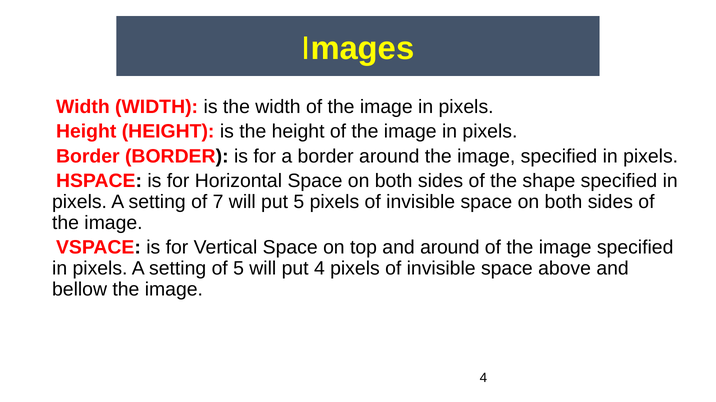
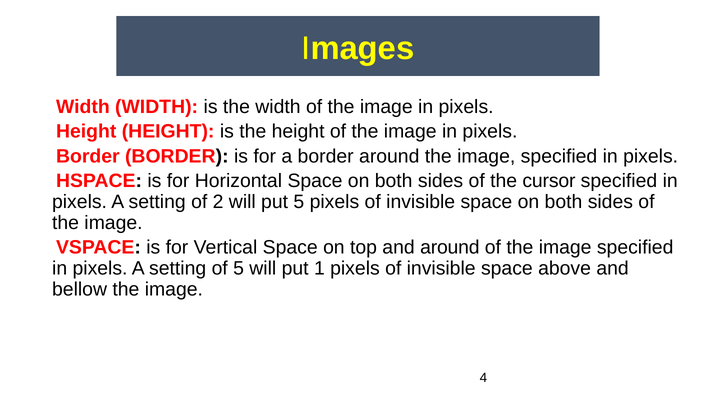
shape: shape -> cursor (549, 181)
7: 7 -> 2 (218, 202)
put 4: 4 -> 1 (319, 269)
